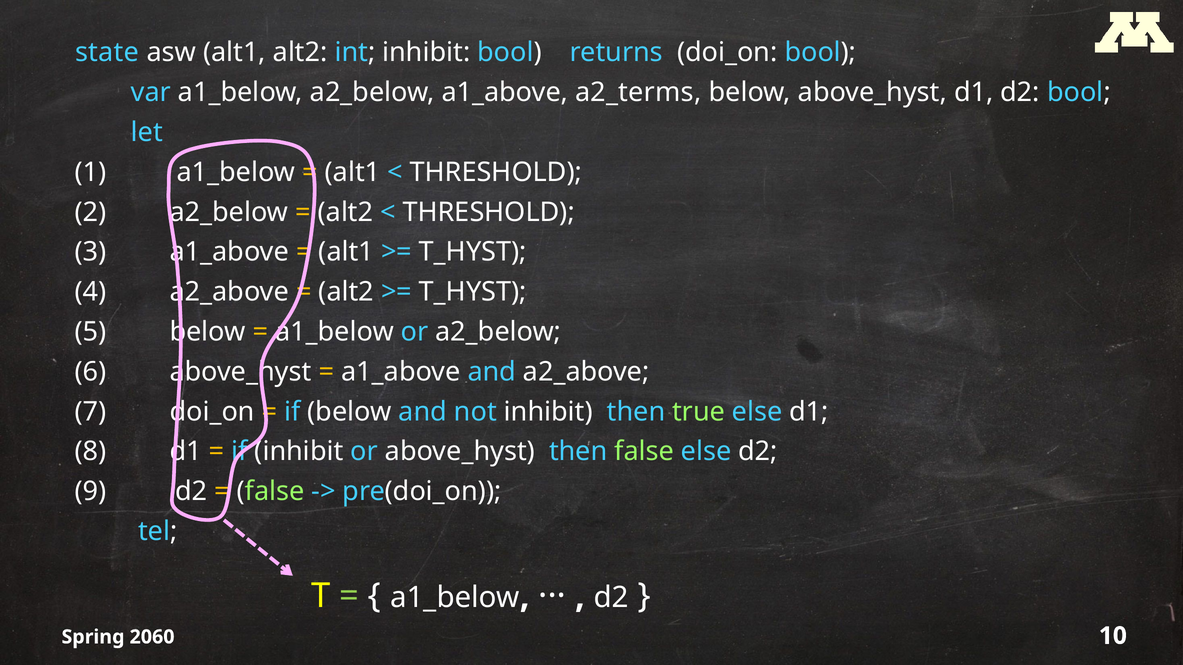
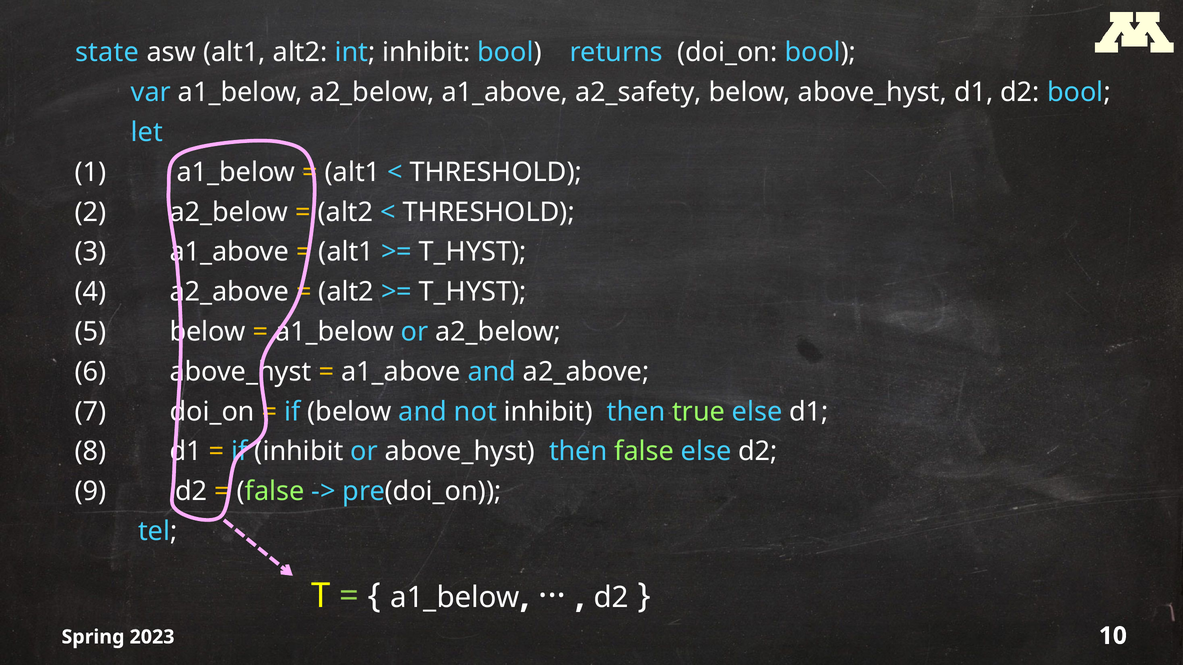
a2_terms: a2_terms -> a2_safety (638, 92)
2060: 2060 -> 2023 (152, 637)
